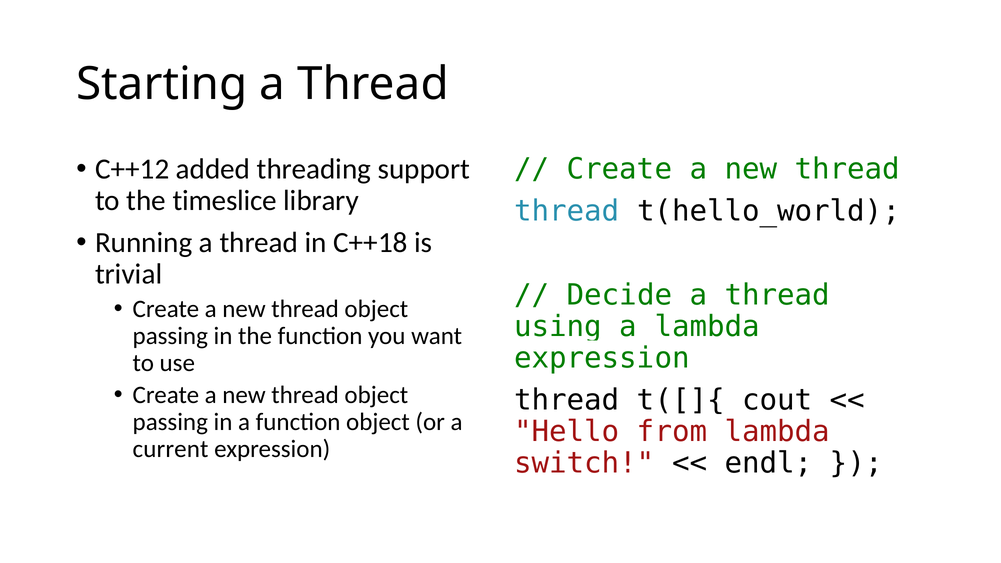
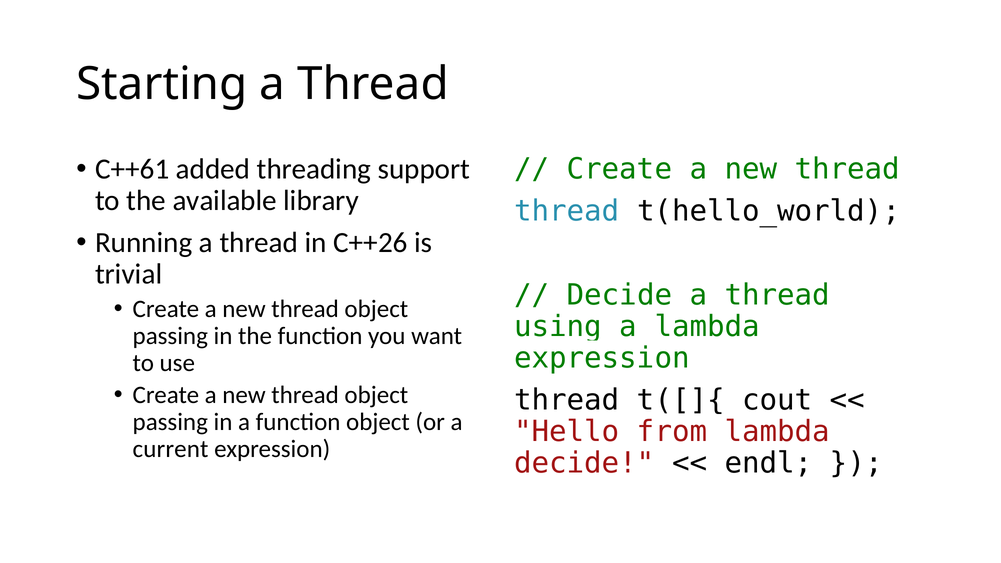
C++12: C++12 -> C++61 (132, 169)
timeslice: timeslice -> available (225, 201)
C++18: C++18 -> C++26 (370, 243)
switch: switch -> decide (584, 463)
